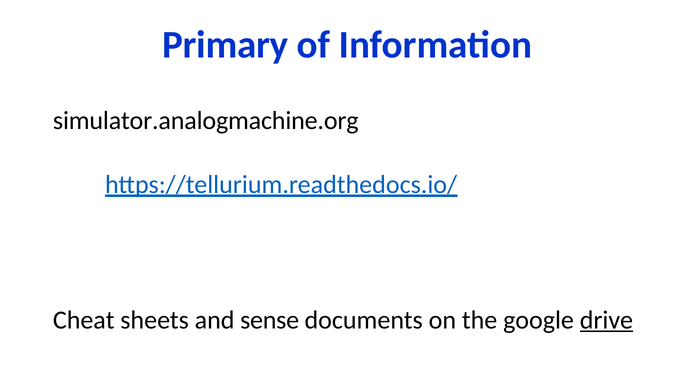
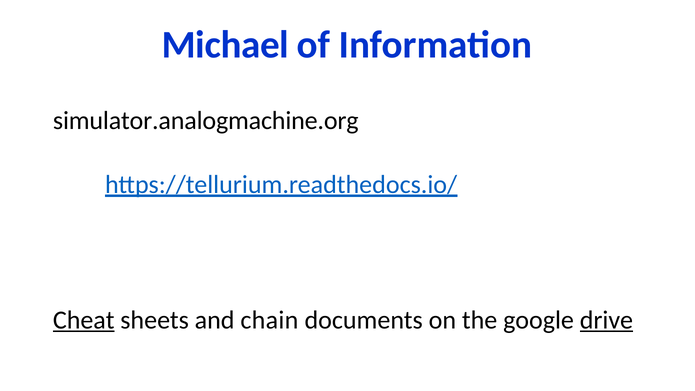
Primary: Primary -> Michael (225, 45)
Cheat underline: none -> present (84, 320)
sense: sense -> chain (269, 320)
